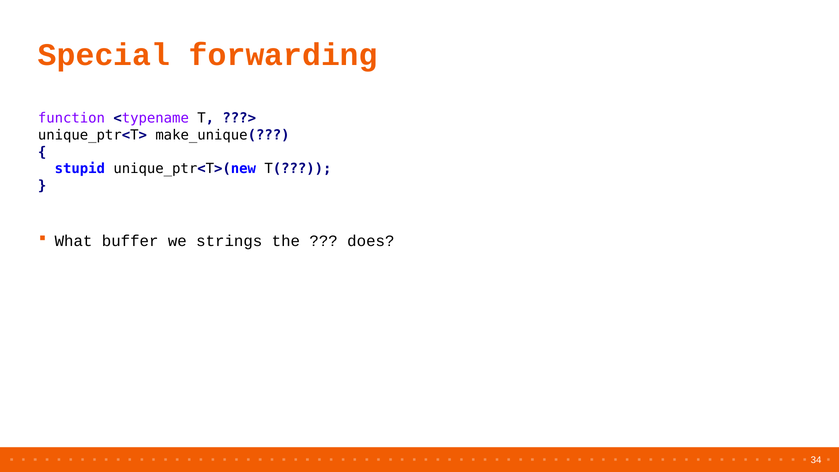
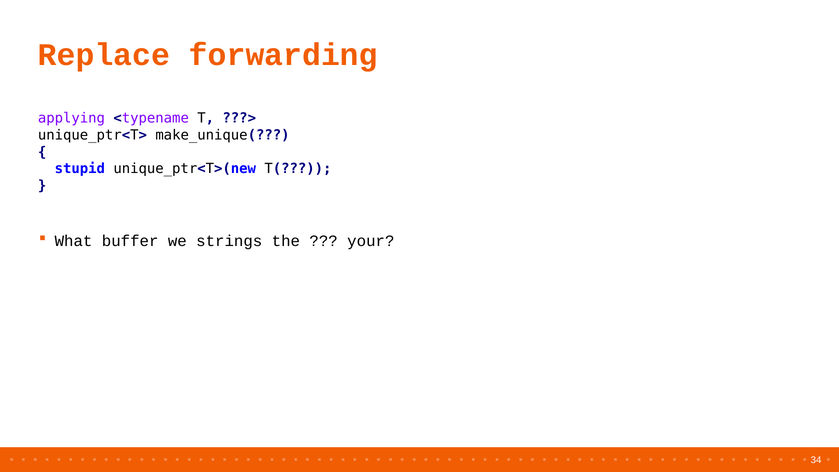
Special: Special -> Replace (104, 55)
function: function -> applying (71, 118)
does: does -> your (371, 241)
